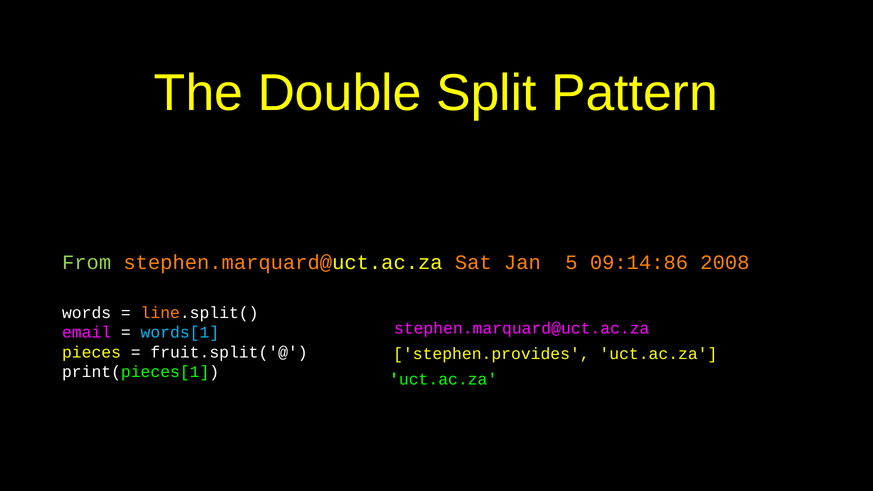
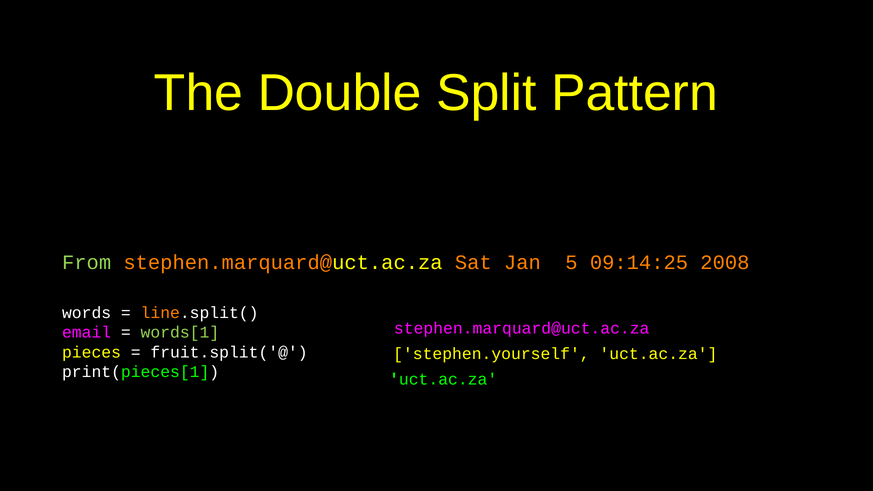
09:14:86: 09:14:86 -> 09:14:25 (639, 263)
words[1 colour: light blue -> light green (180, 333)
stephen.provides: stephen.provides -> stephen.yourself (491, 354)
